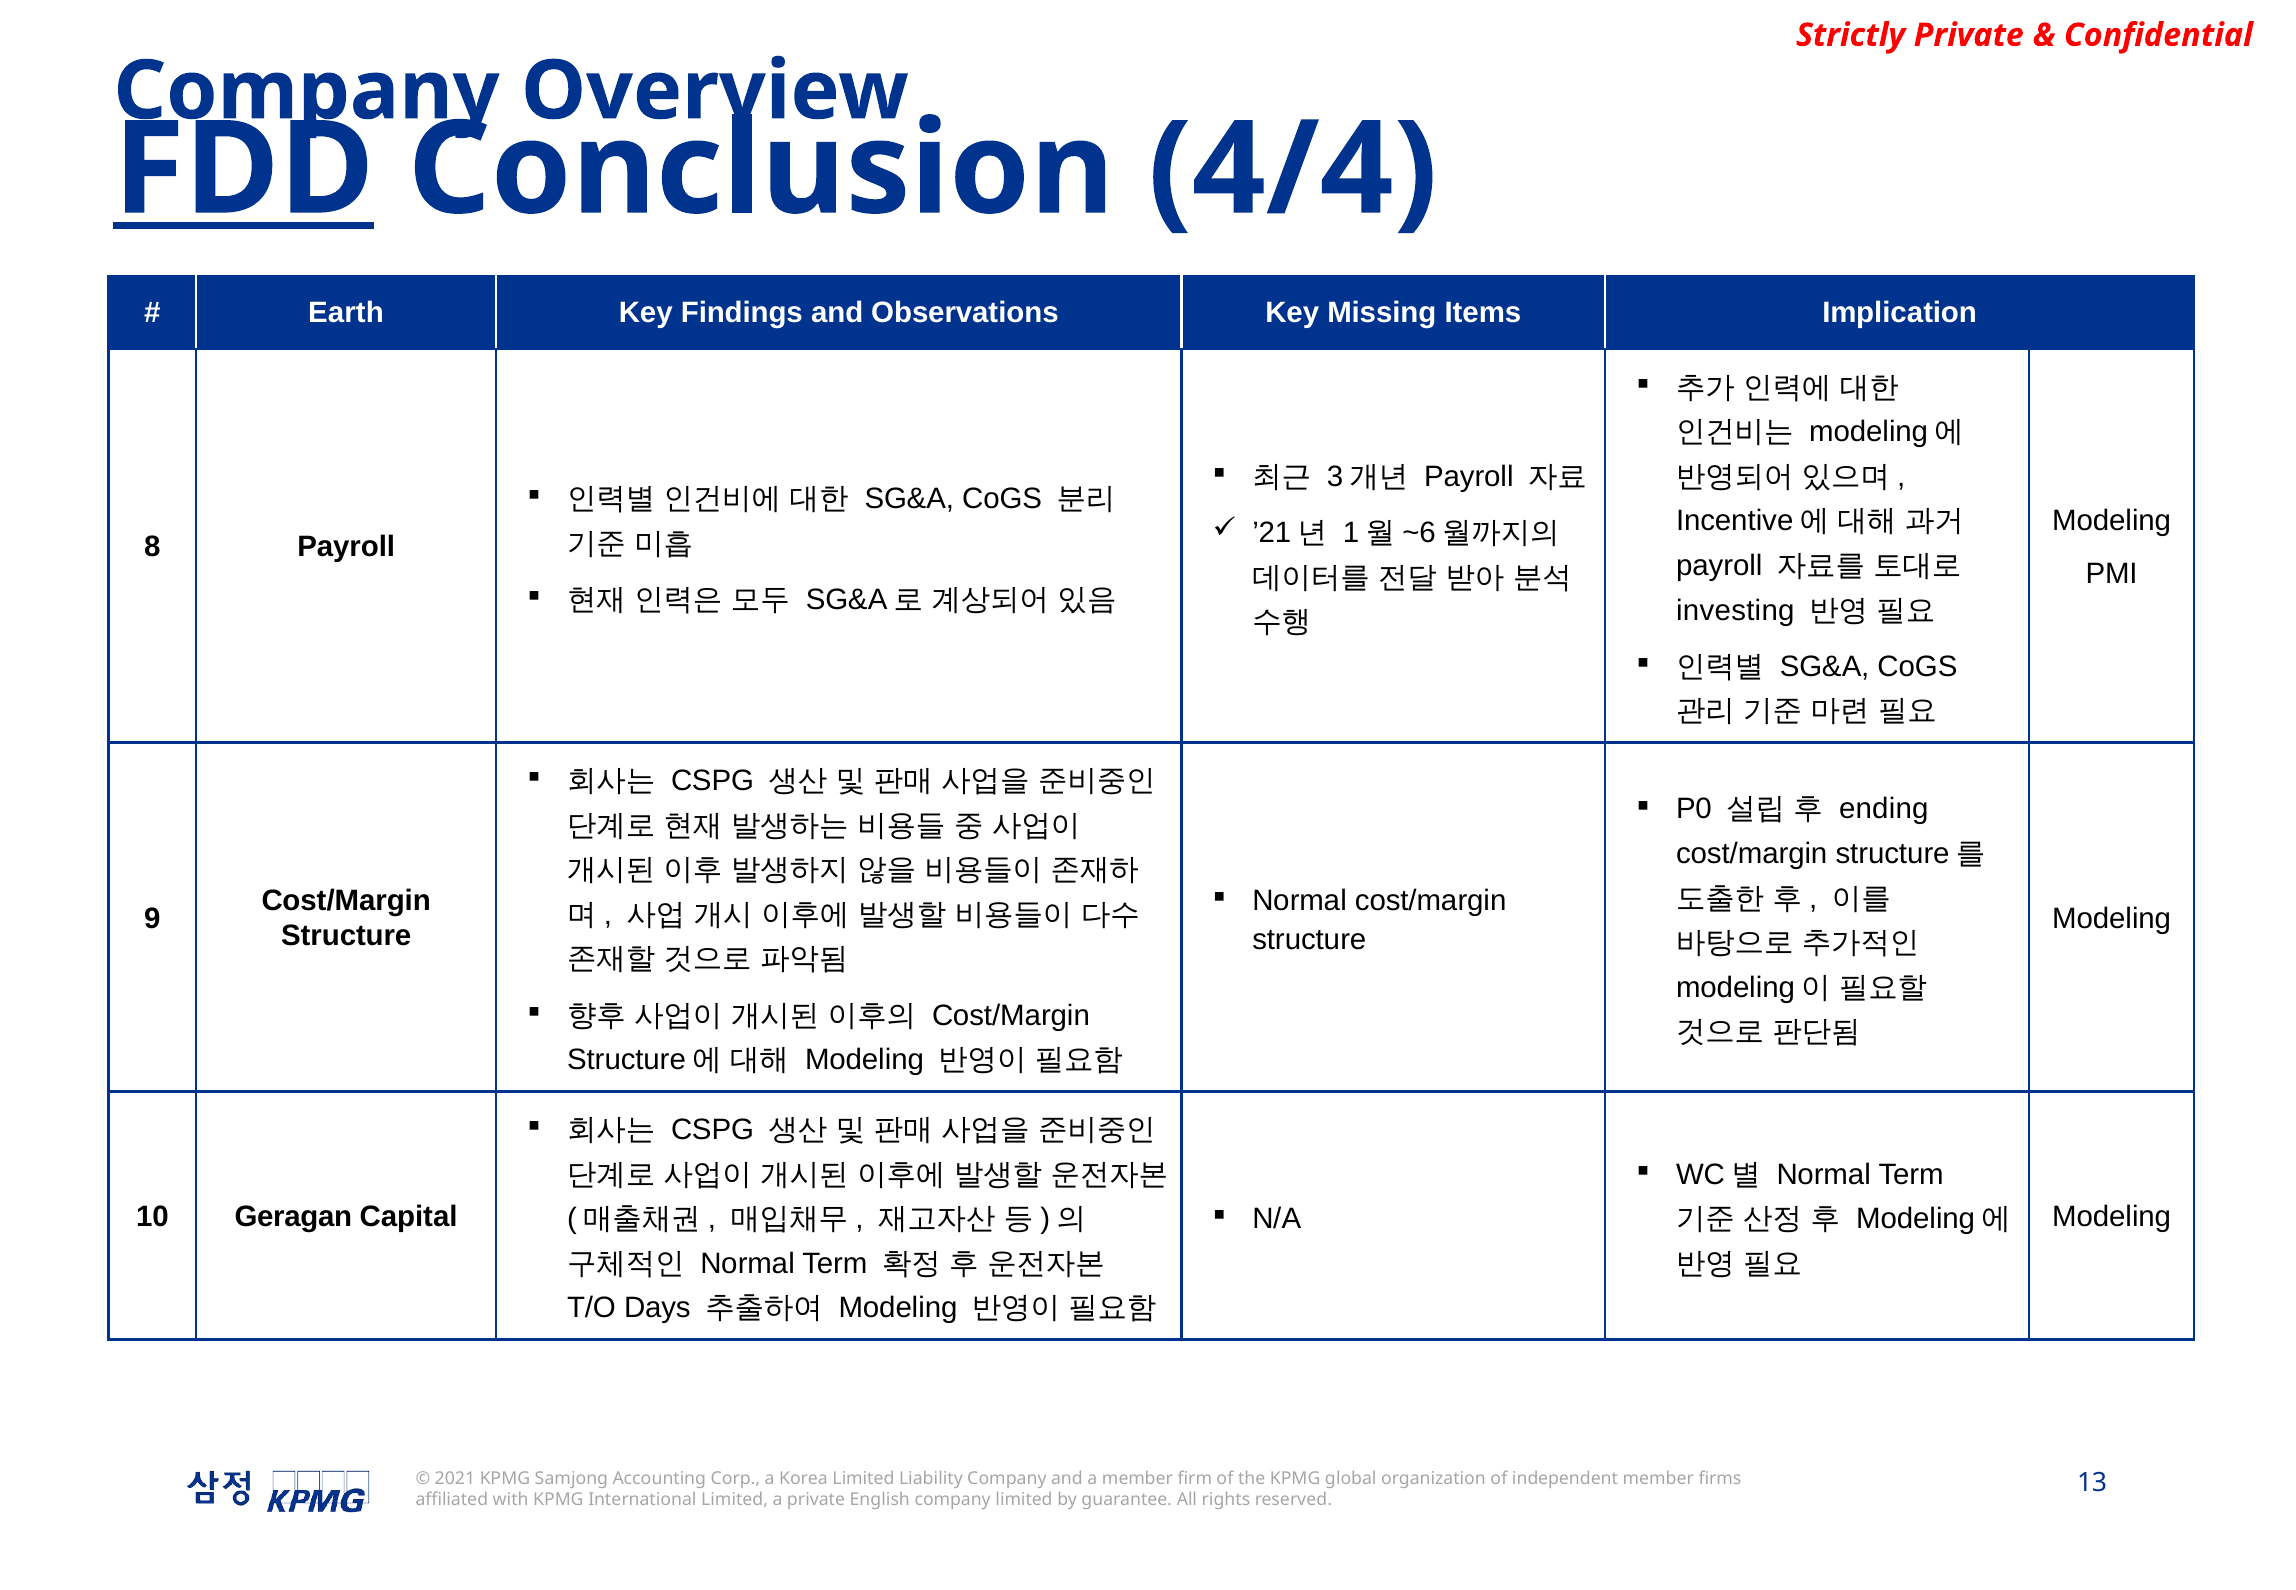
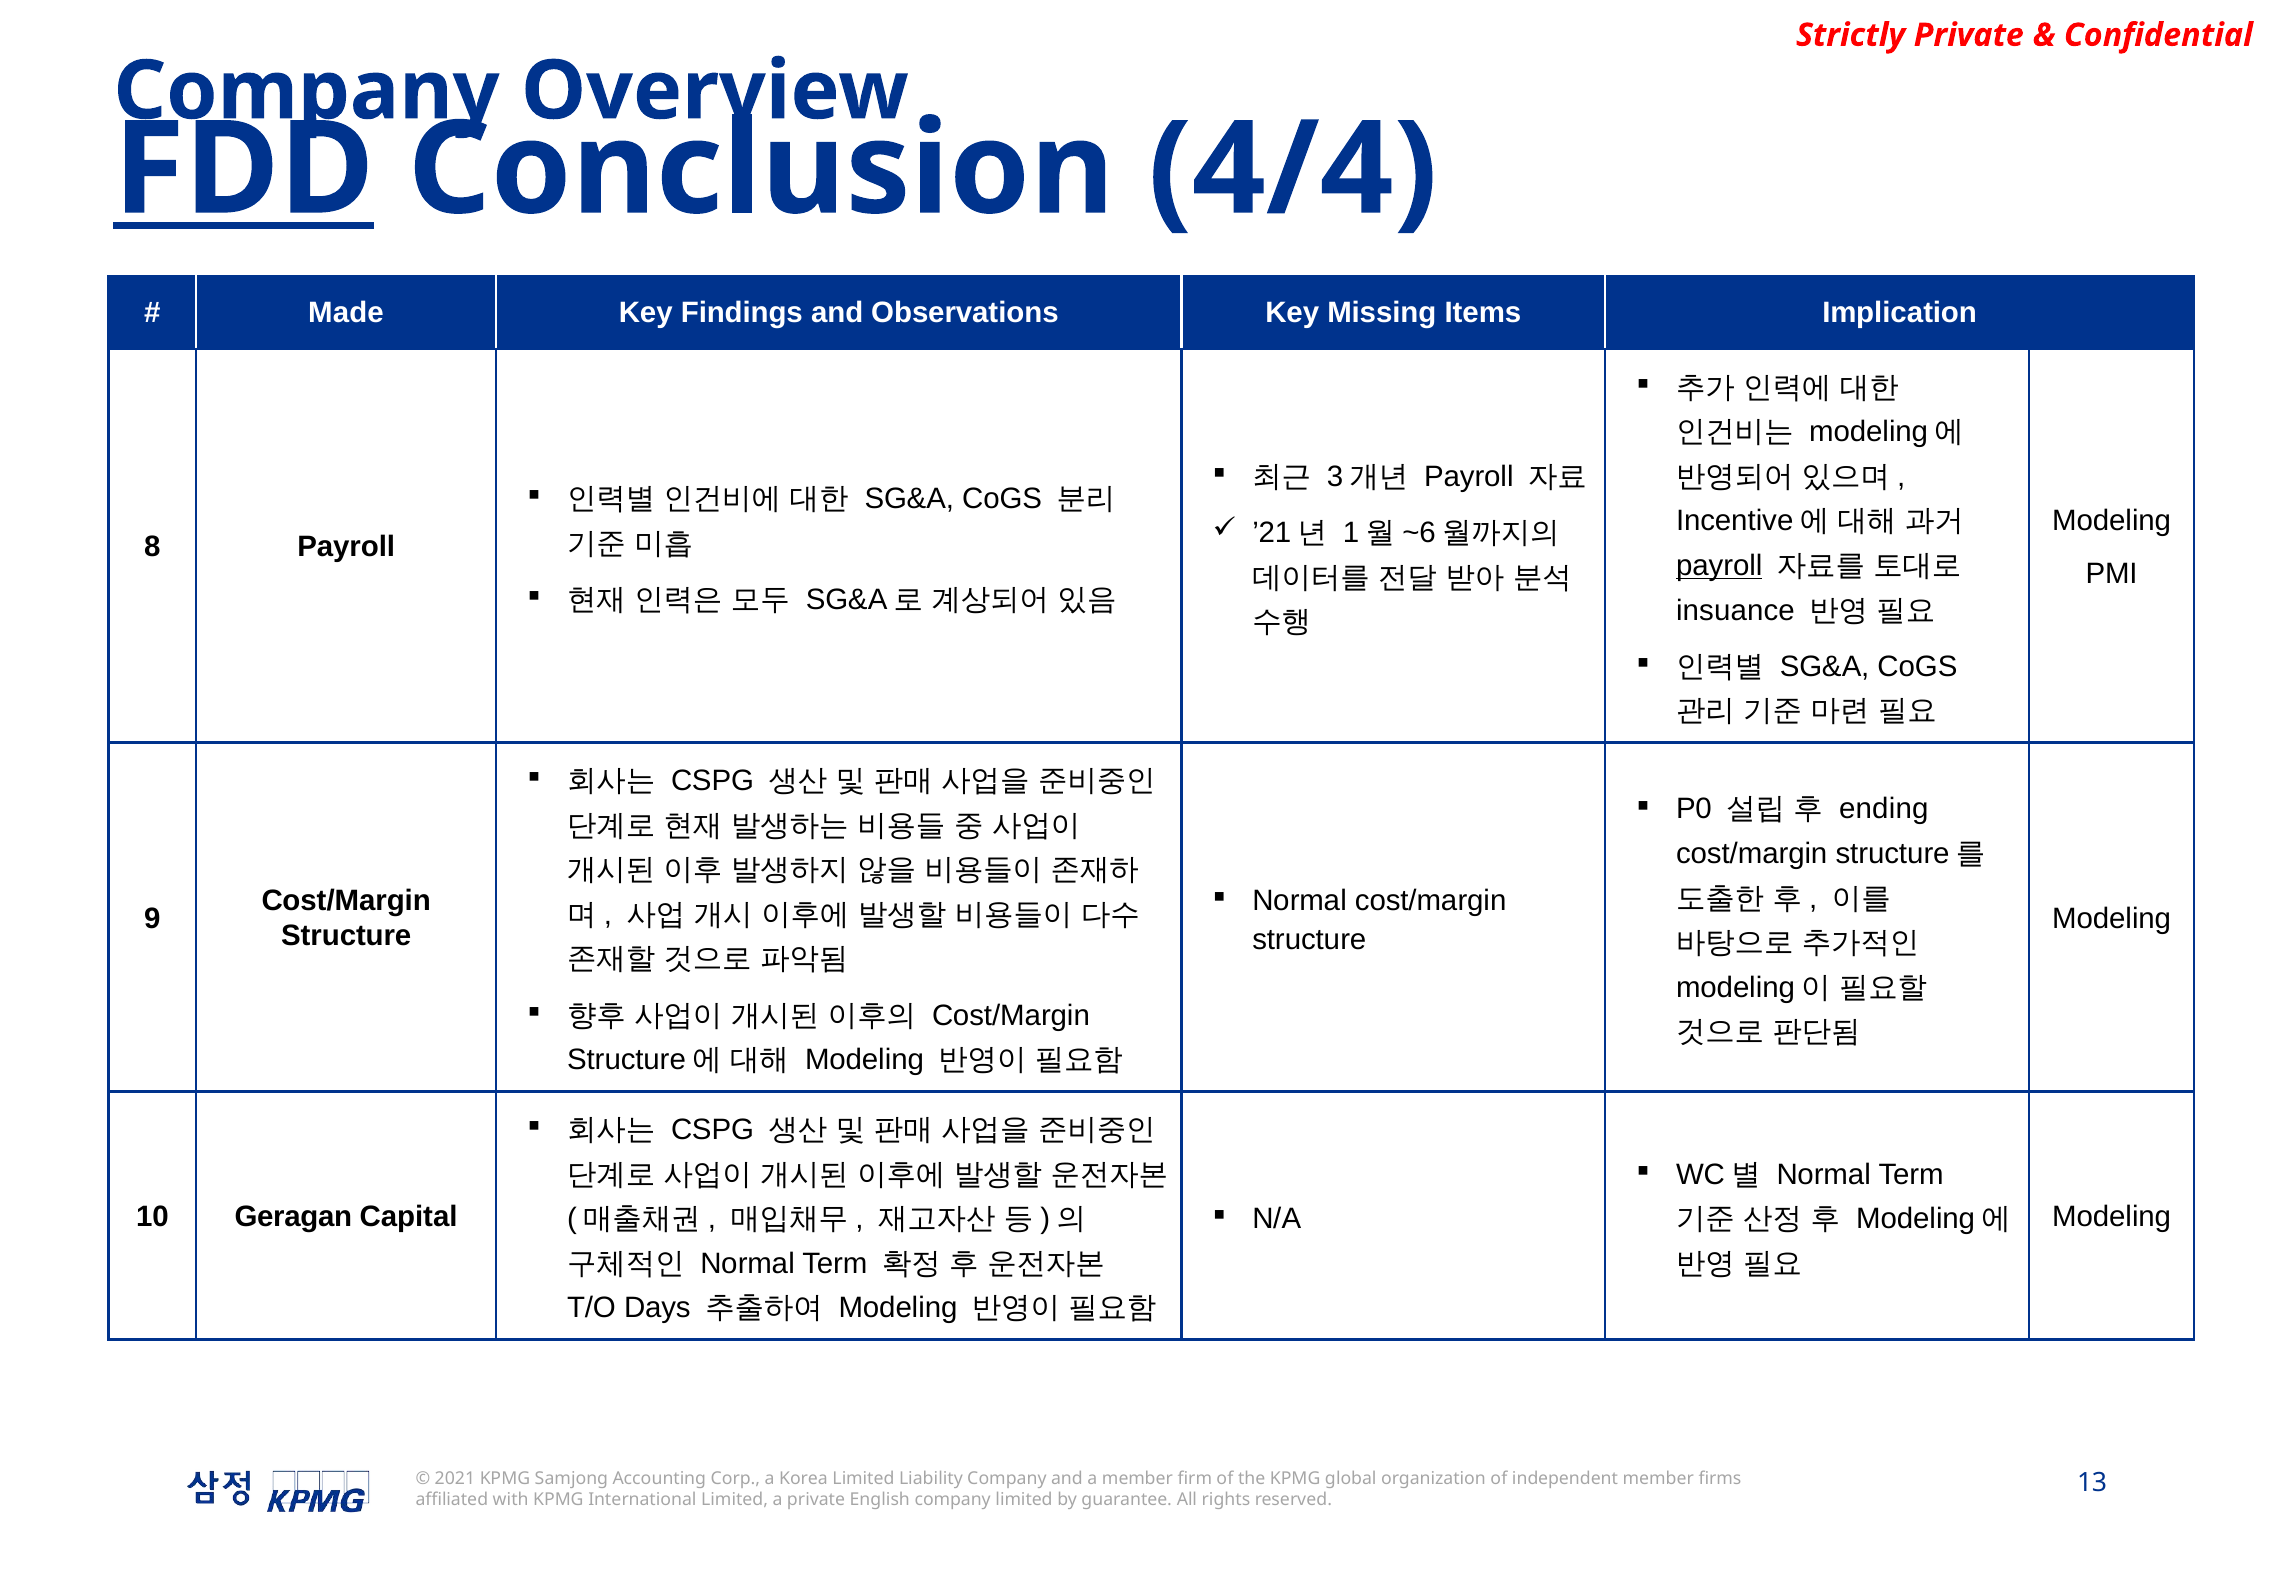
Earth: Earth -> Made (346, 313)
payroll underline: none -> present (1719, 566)
investing: investing -> insuance (1735, 610)
